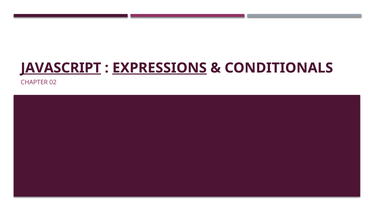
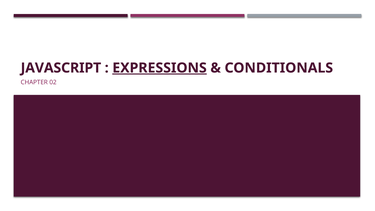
JAVASCRIPT underline: present -> none (61, 68)
